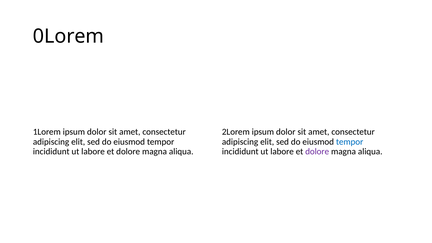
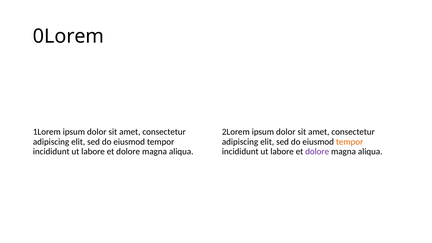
tempor colour: blue -> orange (350, 142)
